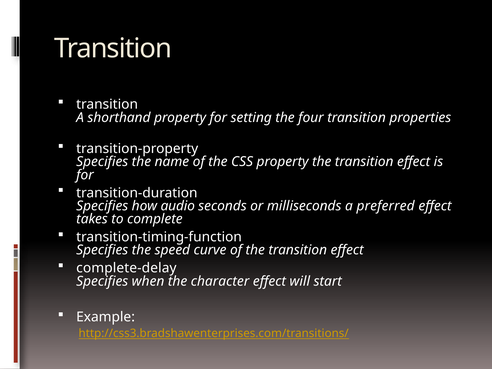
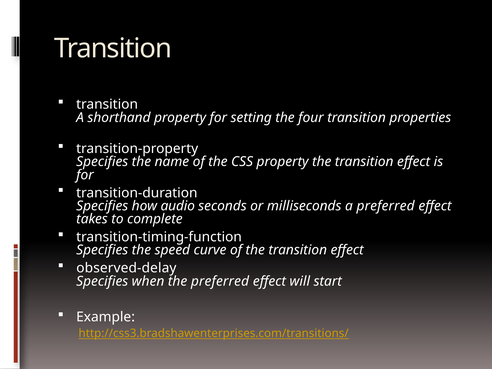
complete-delay: complete-delay -> observed-delay (126, 268)
the character: character -> preferred (220, 281)
